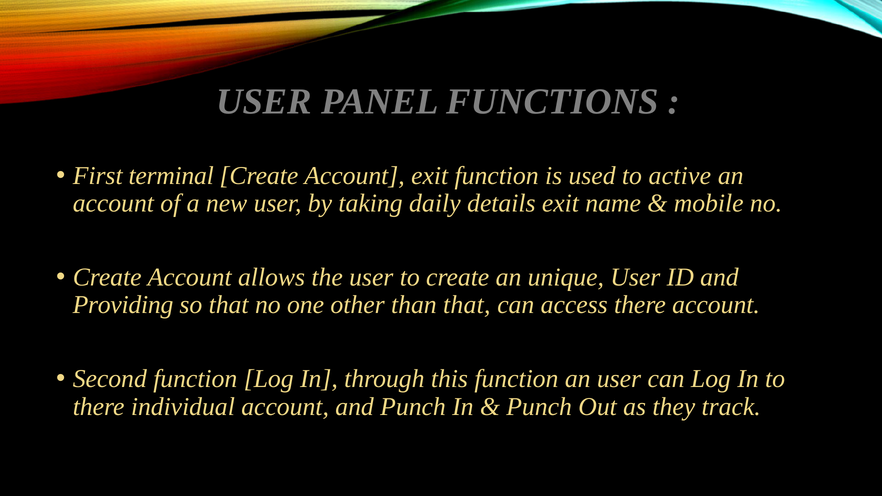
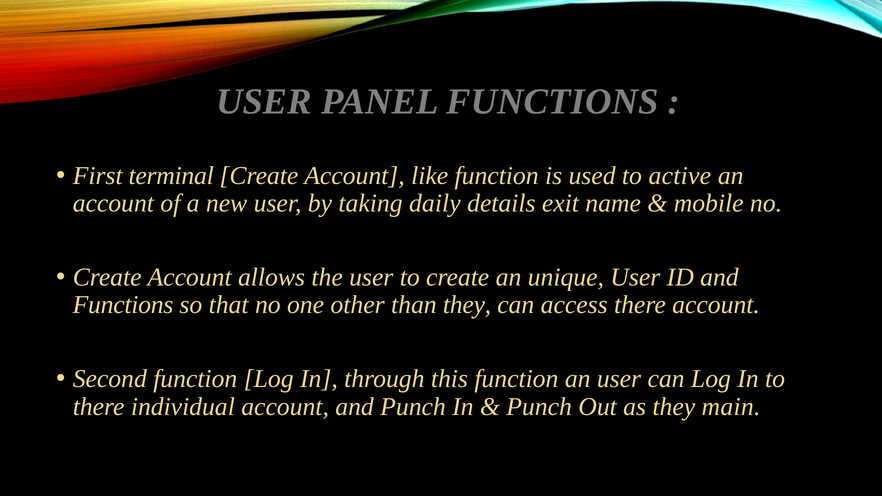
Account exit: exit -> like (430, 176)
Providing: Providing -> Functions (123, 305)
than that: that -> they (467, 305)
track: track -> main (731, 407)
